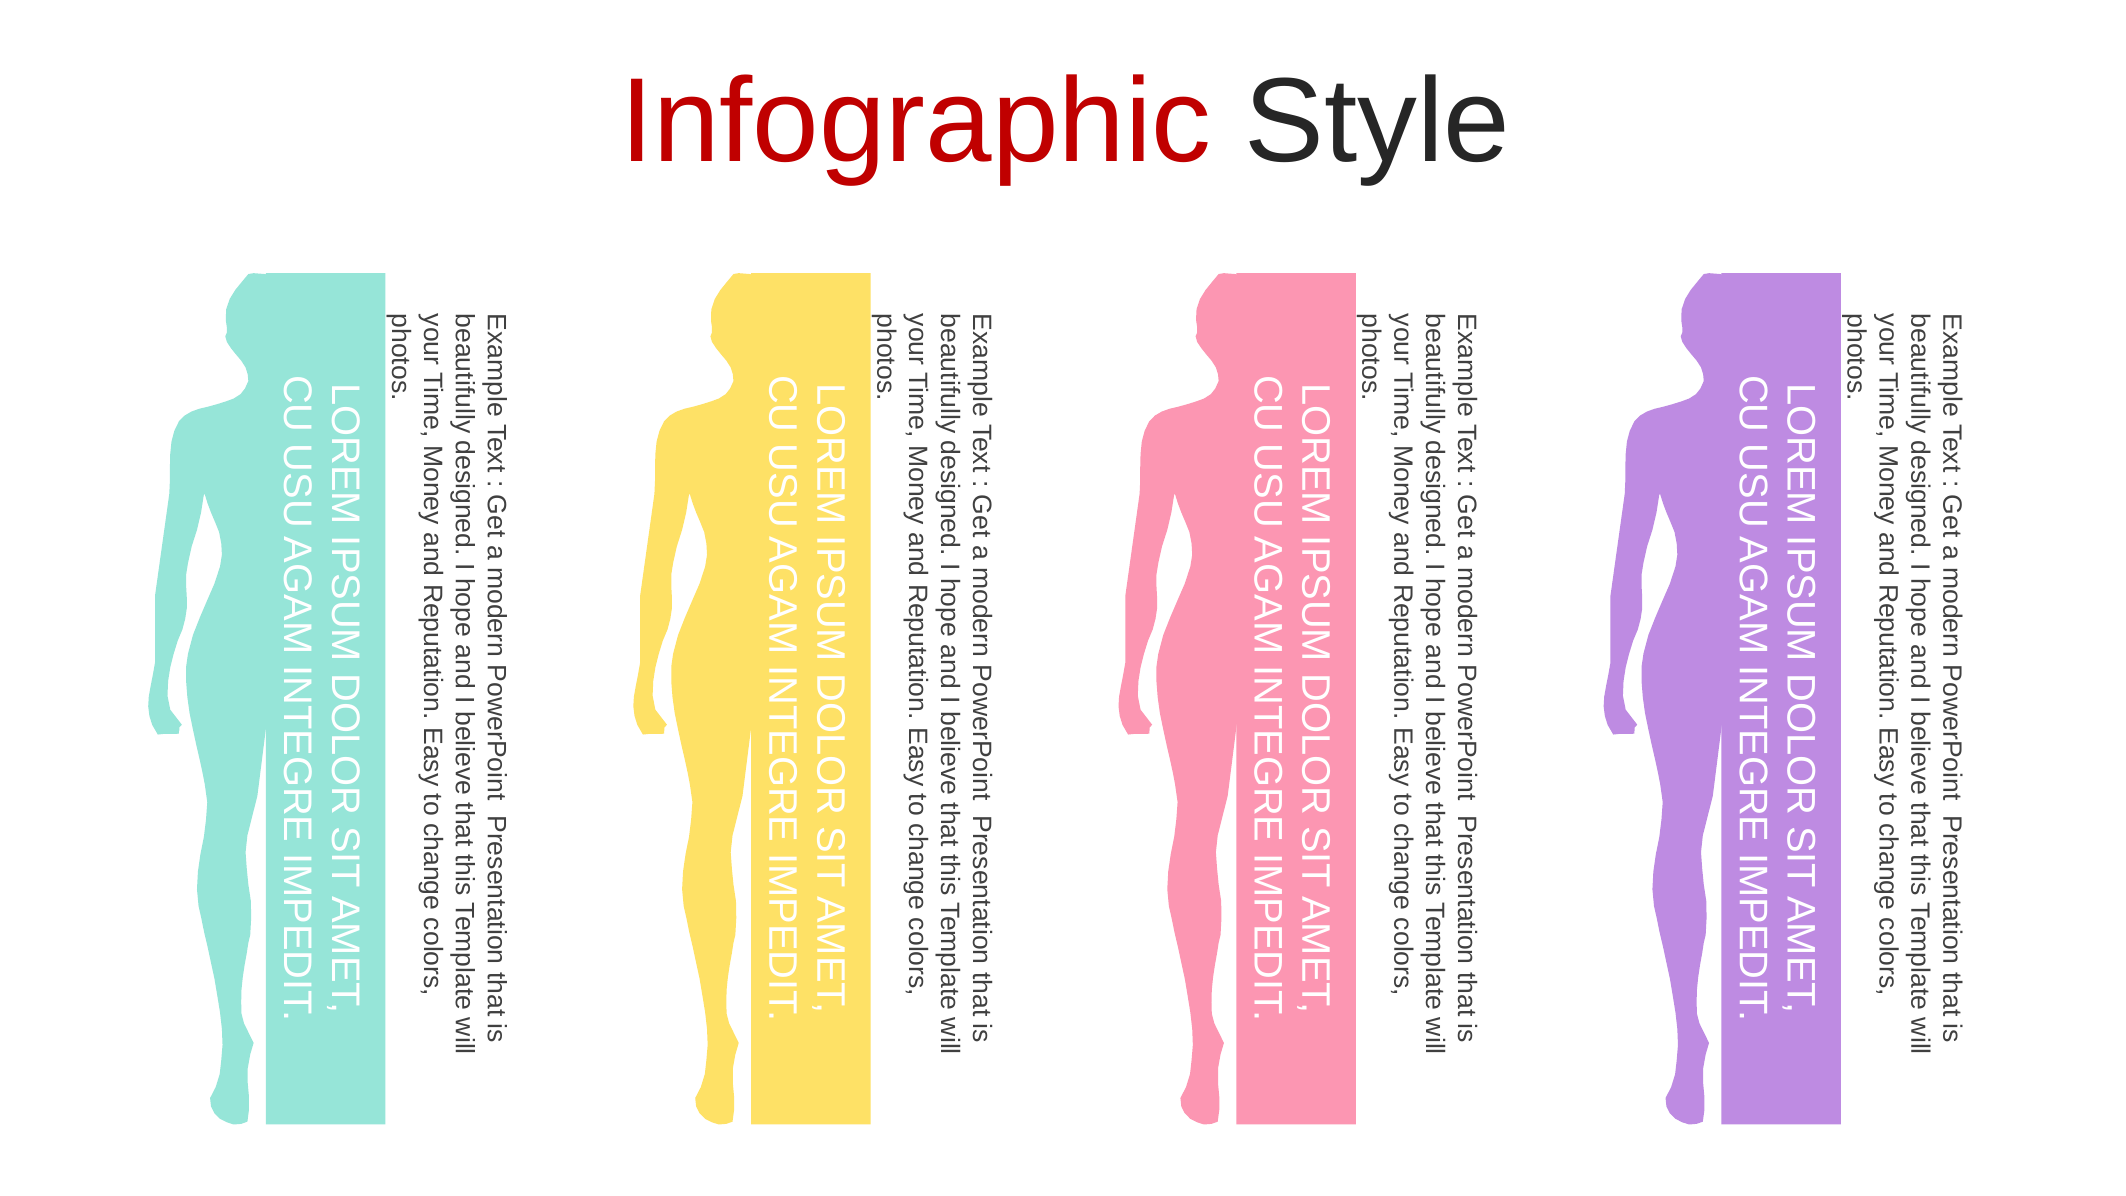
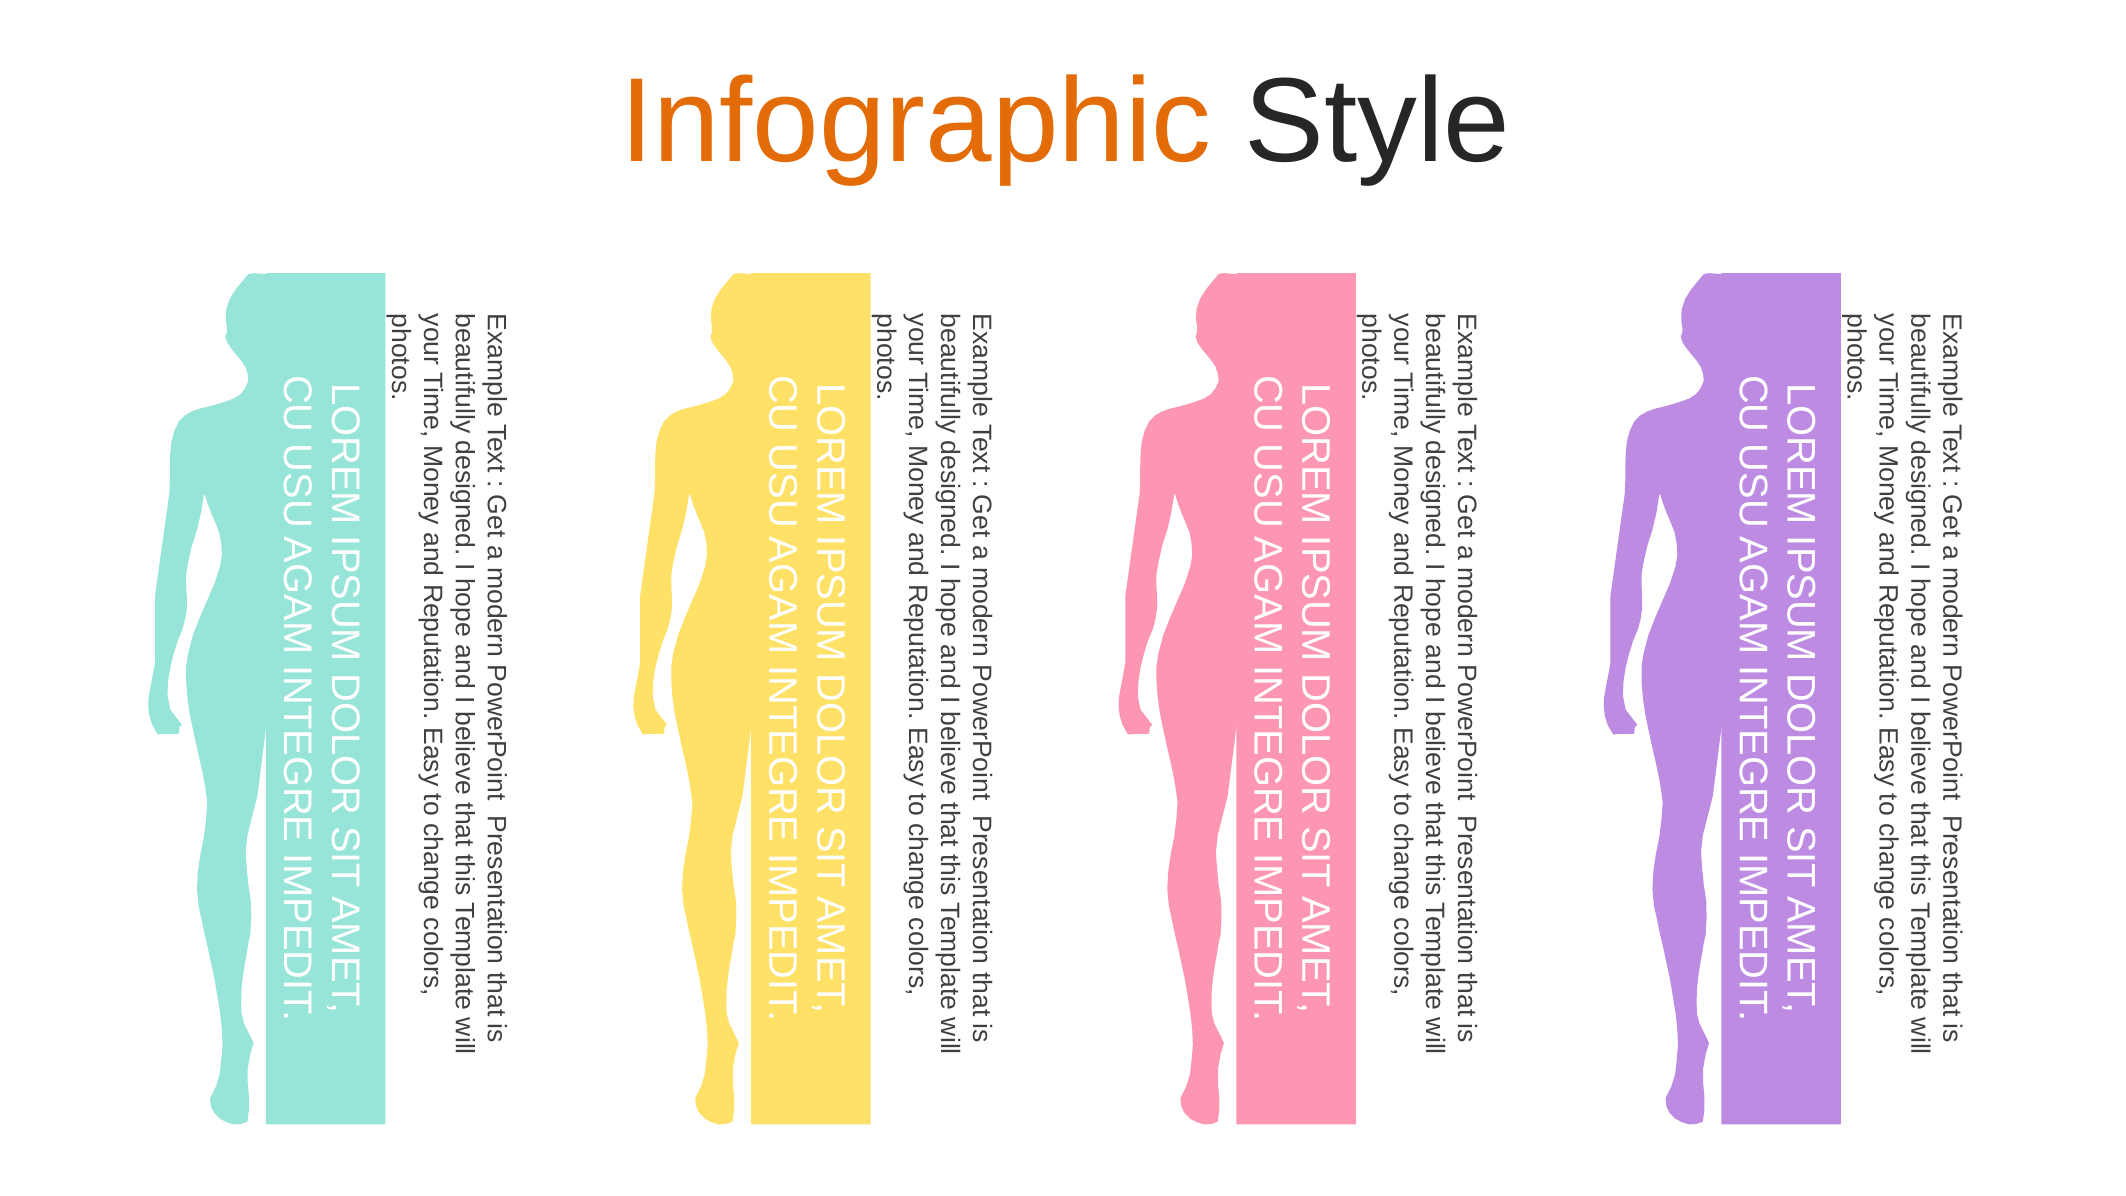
Infographic colour: red -> orange (916, 122)
